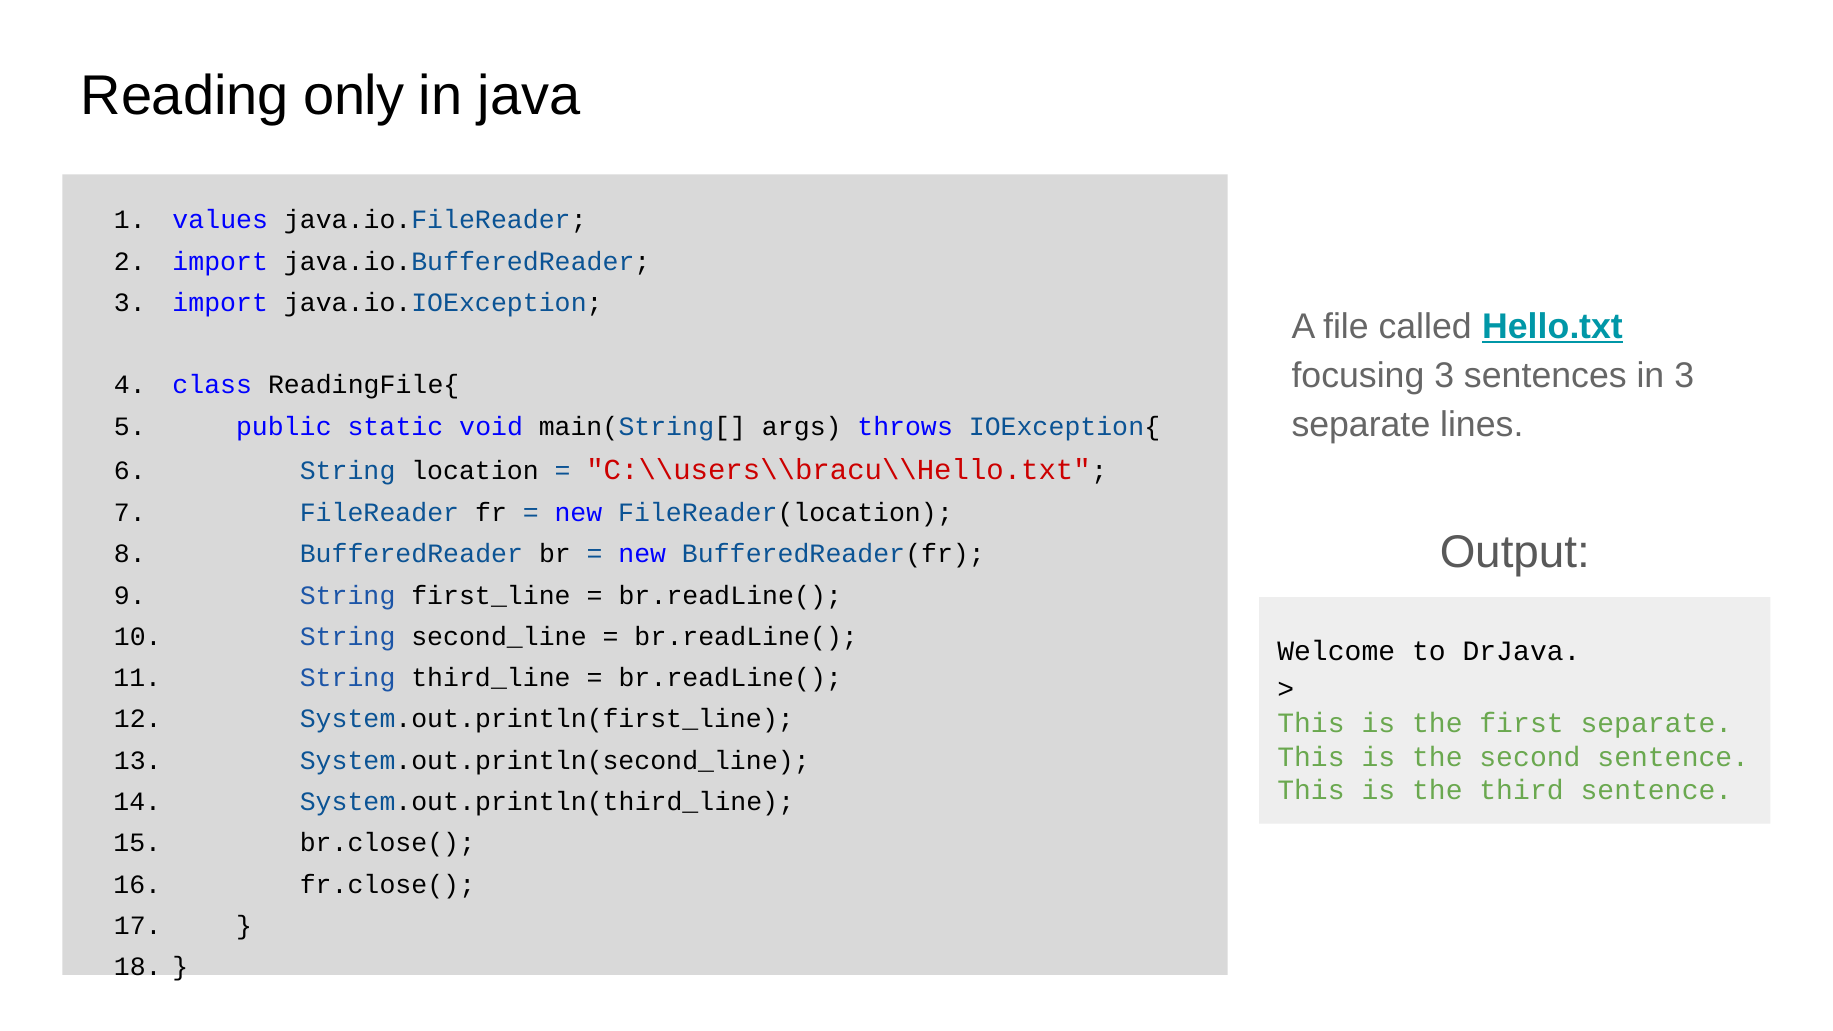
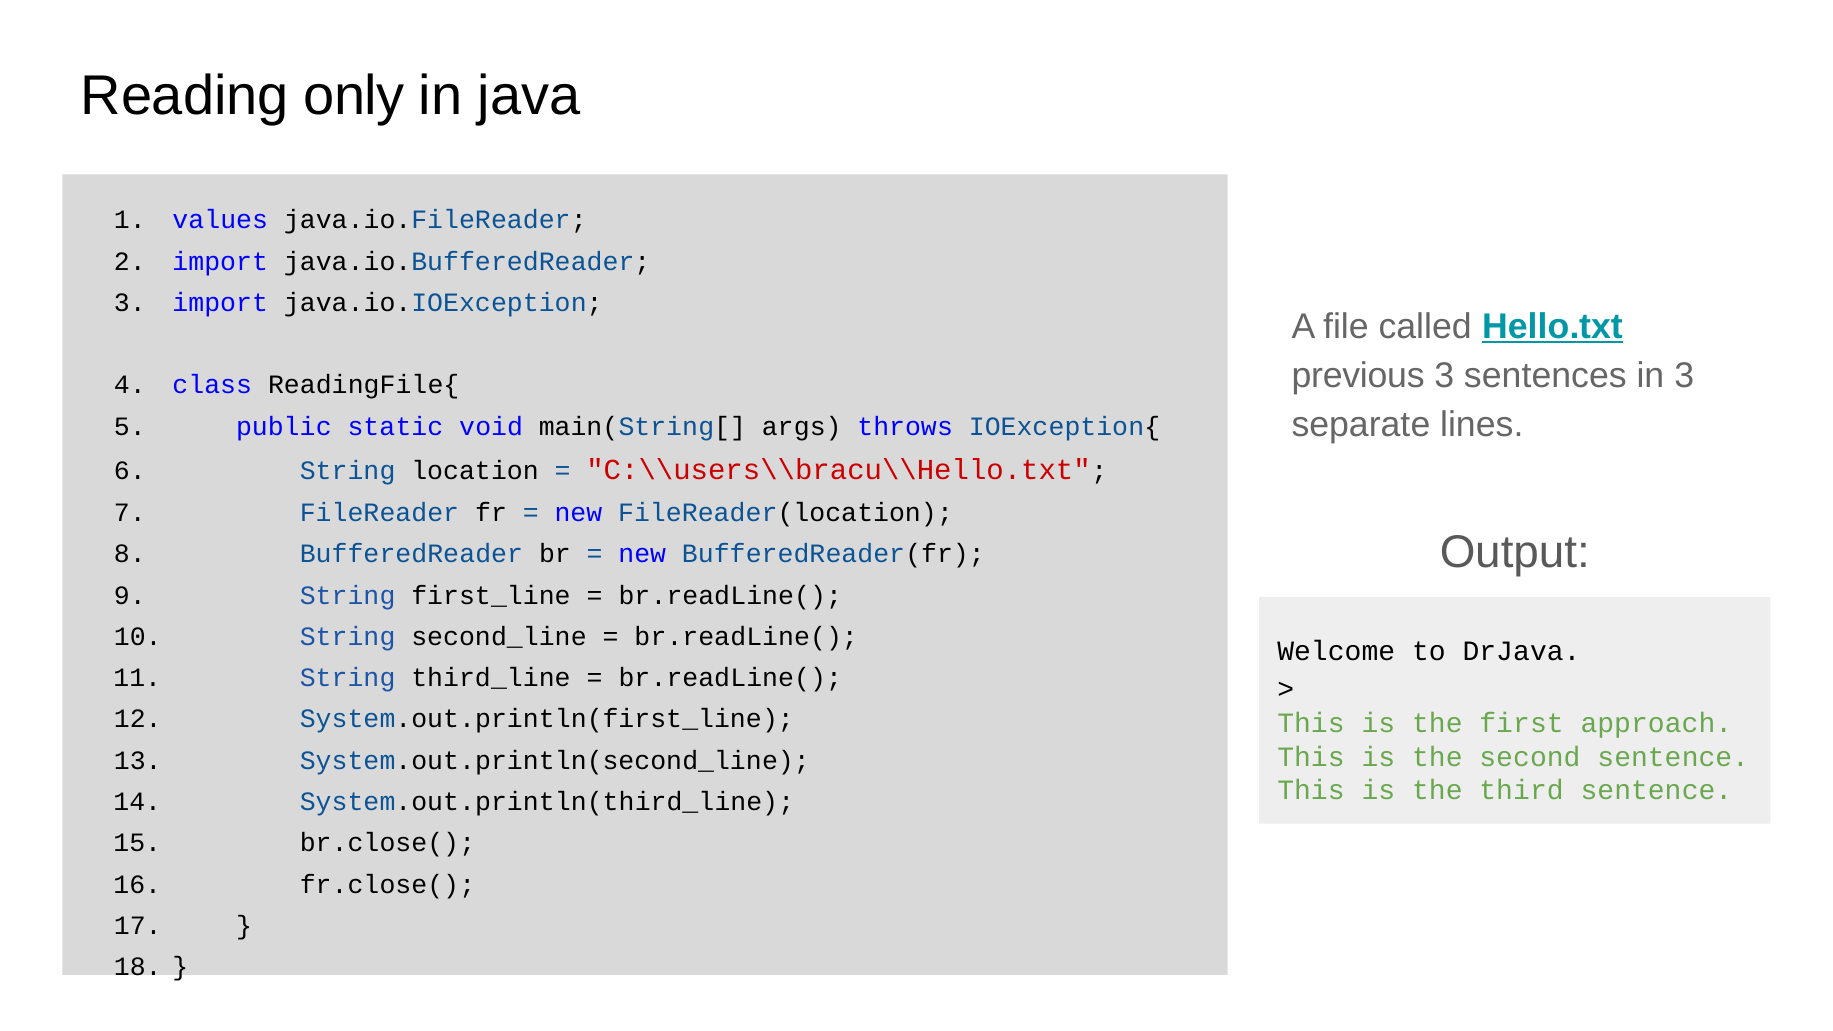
focusing: focusing -> previous (1358, 376)
first separate: separate -> approach (1656, 723)
